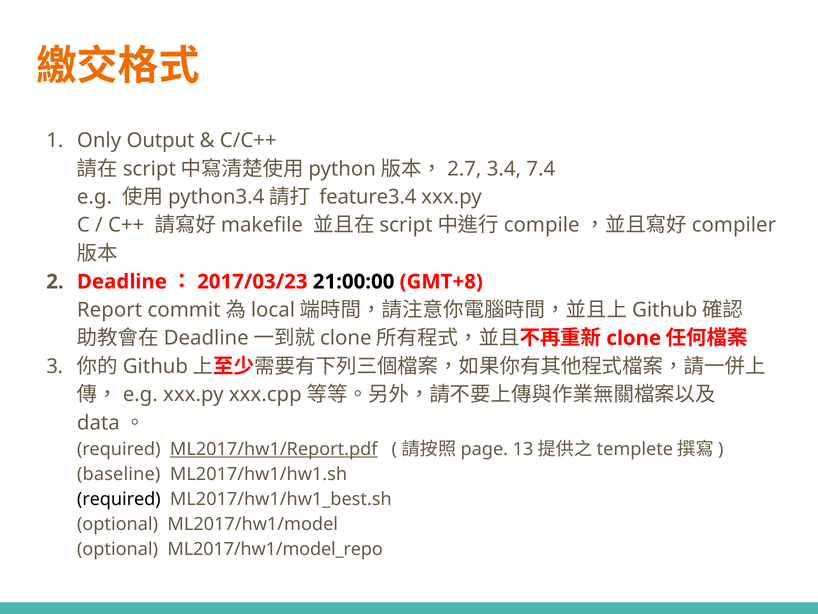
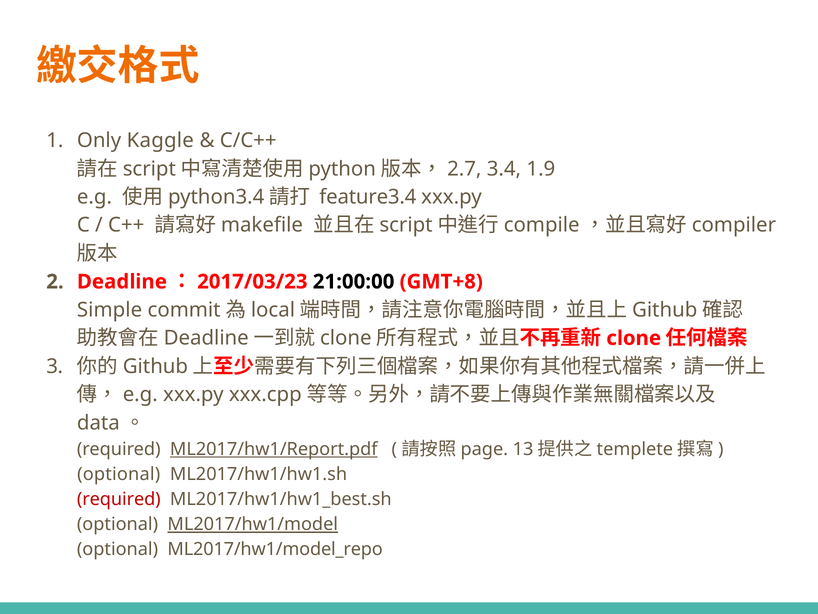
Output: Output -> Kaggle (160, 140)
7.4: 7.4 -> 1.9 (541, 169)
Report: Report -> Simple (110, 310)
baseline: baseline -> optional (119, 474)
required colour: black -> red (119, 499)
ML2017/hw1/model underline: none -> present (253, 524)
